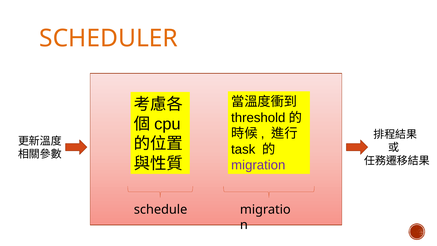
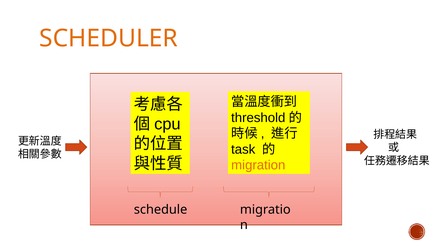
migration colour: purple -> orange (258, 165)
